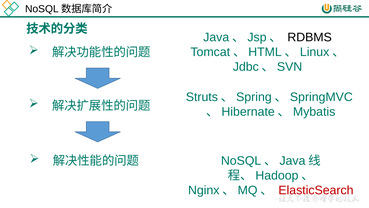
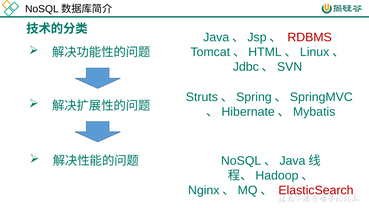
RDBMS colour: black -> red (310, 37)
